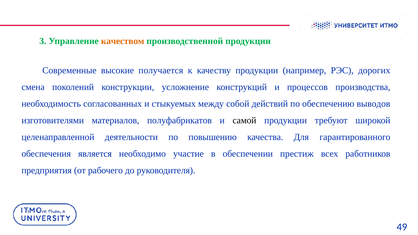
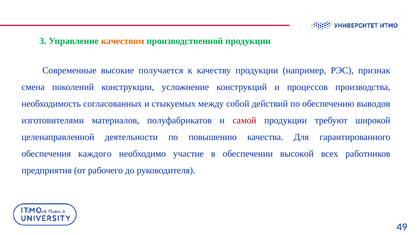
дорогих: дорогих -> признак (374, 70)
самой colour: black -> red (244, 120)
является: является -> каждого (95, 154)
престиж: престиж -> высокой (297, 154)
